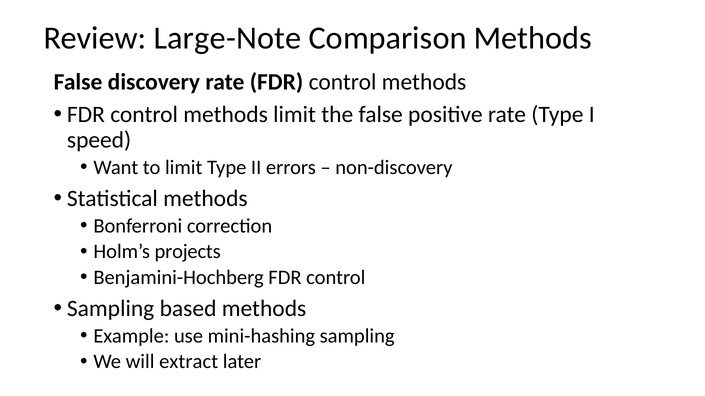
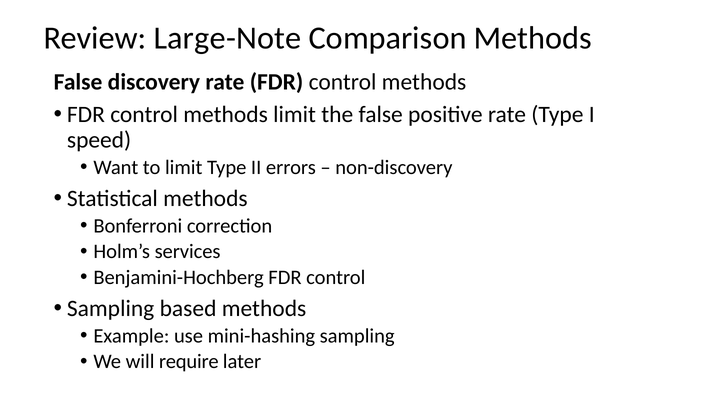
projects: projects -> services (188, 252)
extract: extract -> require (189, 362)
